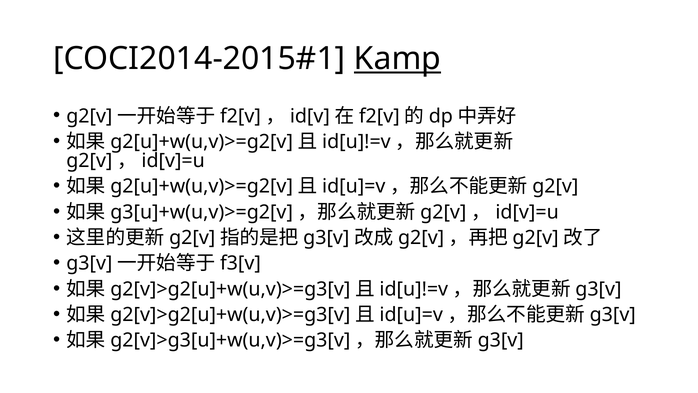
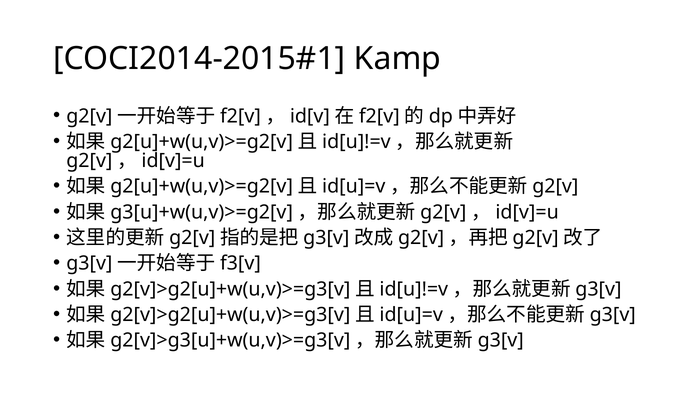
Kamp underline: present -> none (397, 59)
